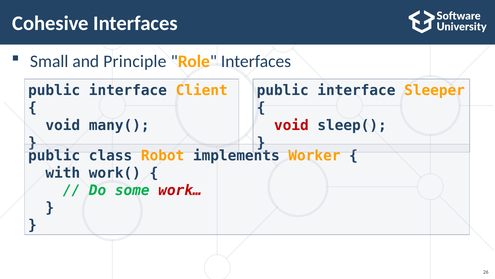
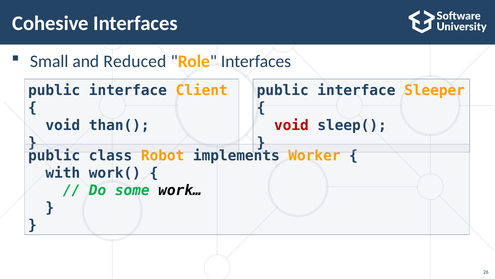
Principle: Principle -> Reduced (135, 61)
many(: many( -> than( (119, 125)
work… colour: red -> black (180, 190)
